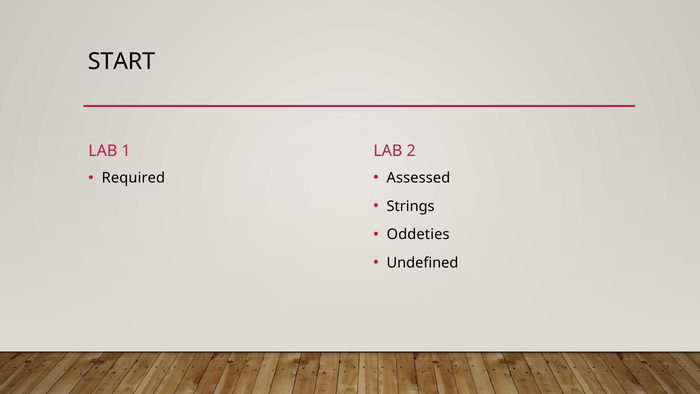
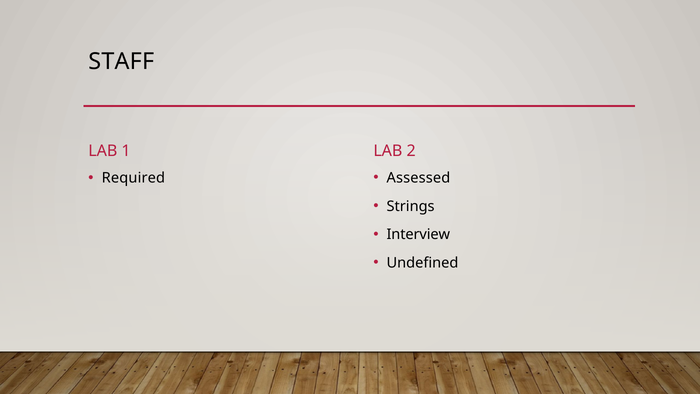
START: START -> STAFF (121, 61)
Oddeties: Oddeties -> Interview (418, 234)
